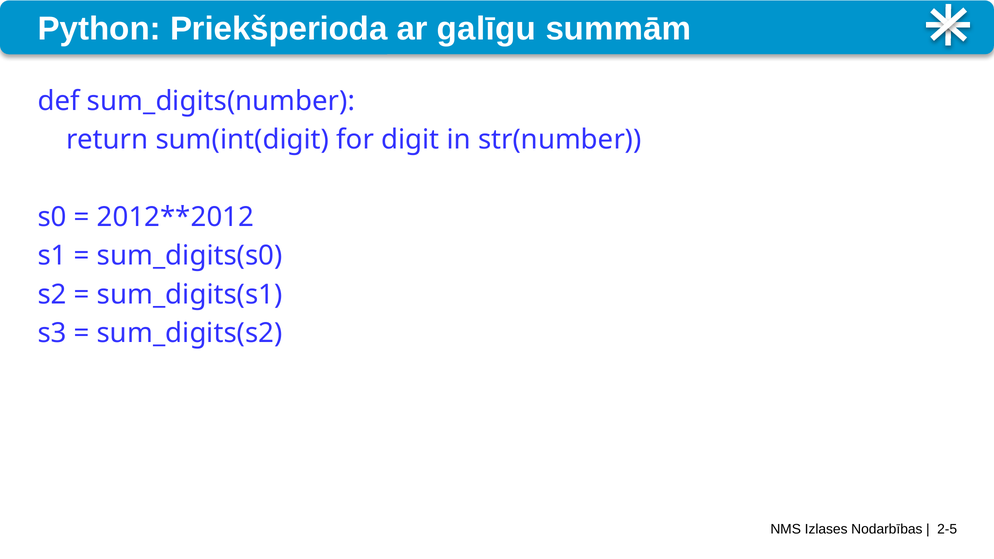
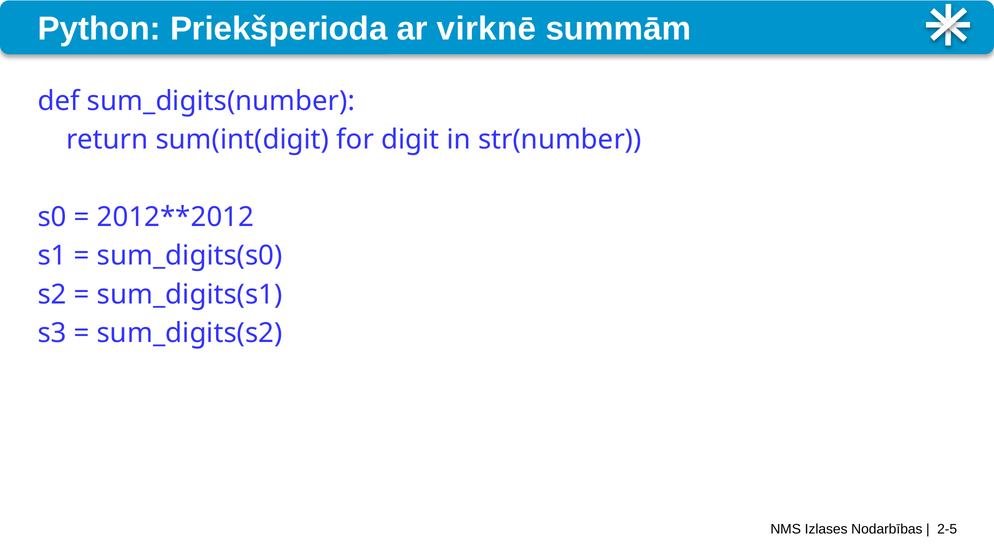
galīgu: galīgu -> virknē (486, 29)
